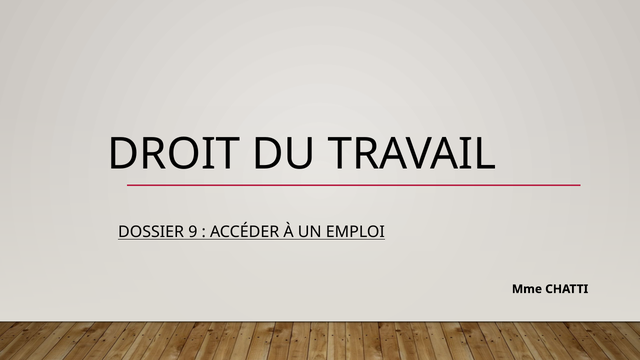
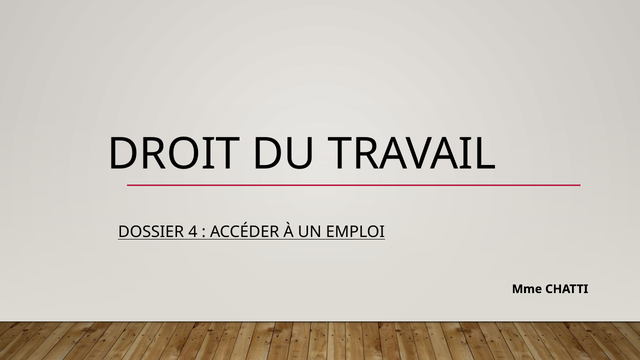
9: 9 -> 4 (193, 232)
